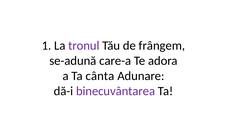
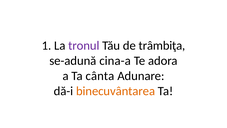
frângem: frângem -> trâmbiţa (162, 45)
care-a: care-a -> cina-a (115, 61)
binecuvântarea colour: purple -> orange (116, 91)
